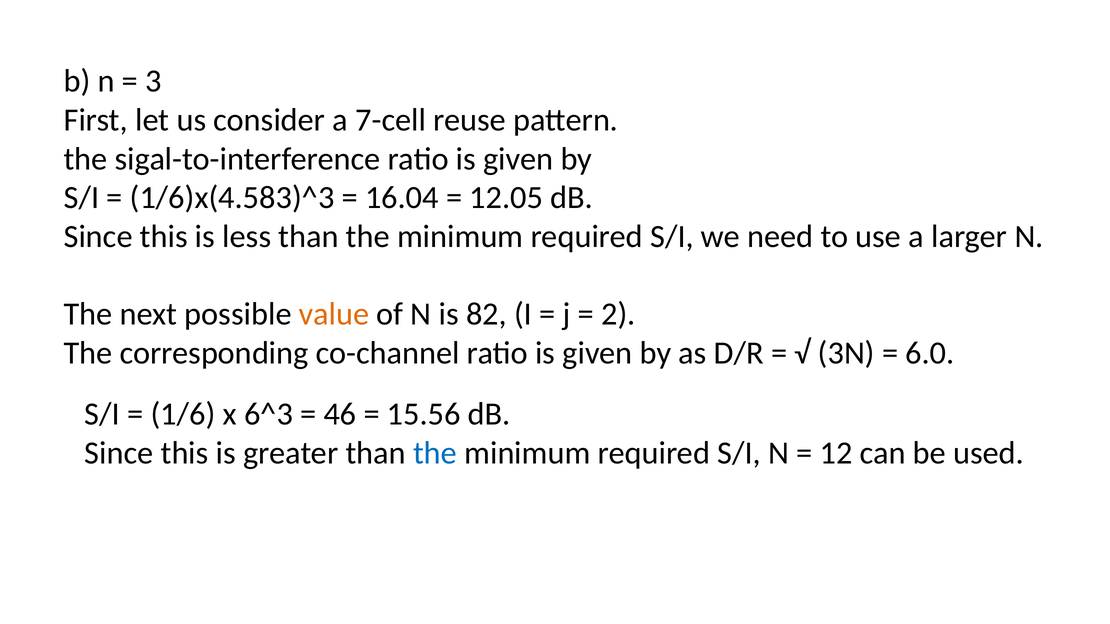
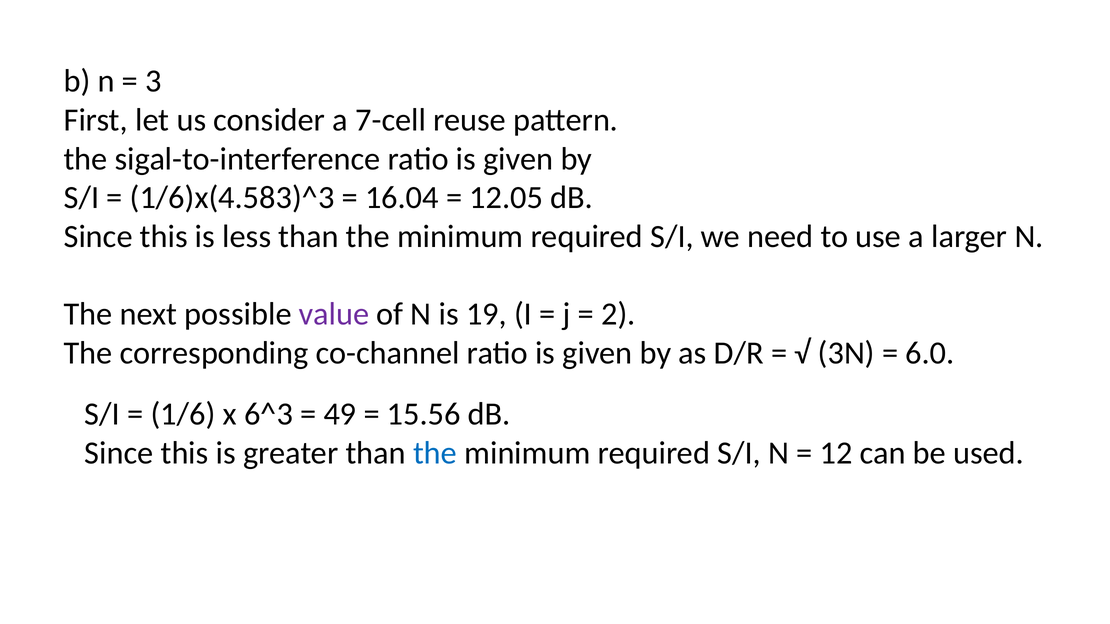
value colour: orange -> purple (334, 314)
82: 82 -> 19 (486, 314)
46: 46 -> 49 (340, 414)
